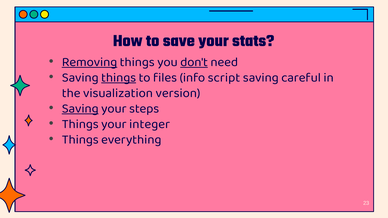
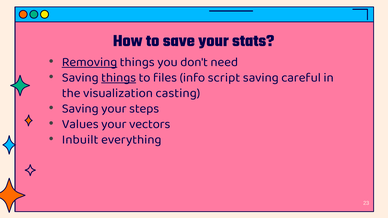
don't underline: present -> none (194, 62)
version: version -> casting (178, 93)
Saving underline: present -> none (80, 108)
Things: Things -> Values (80, 124)
integer: integer -> vectors (150, 124)
Things: Things -> Inbuilt (80, 139)
